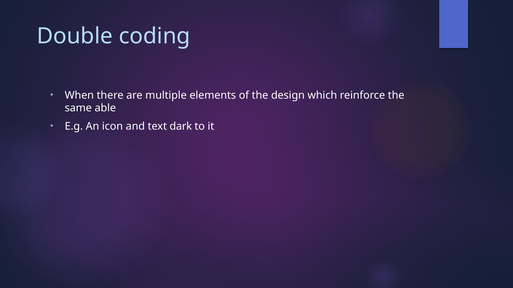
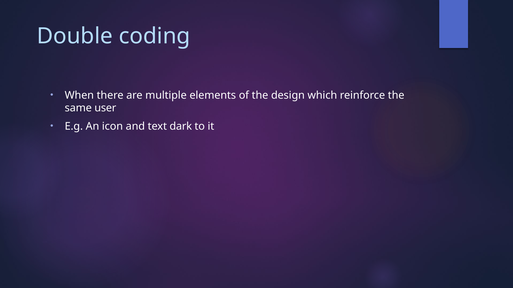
able: able -> user (105, 108)
